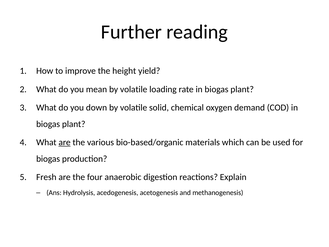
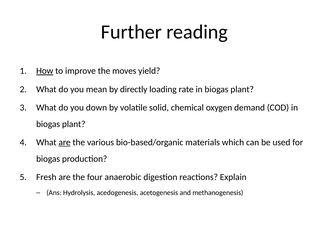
How underline: none -> present (45, 71)
height: height -> moves (124, 71)
mean by volatile: volatile -> directly (134, 89)
